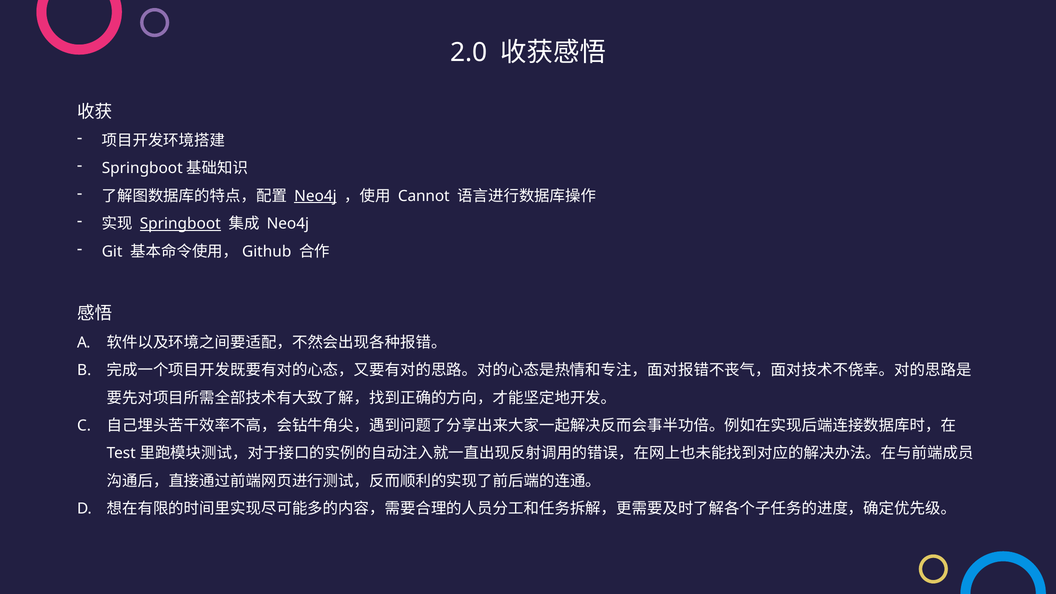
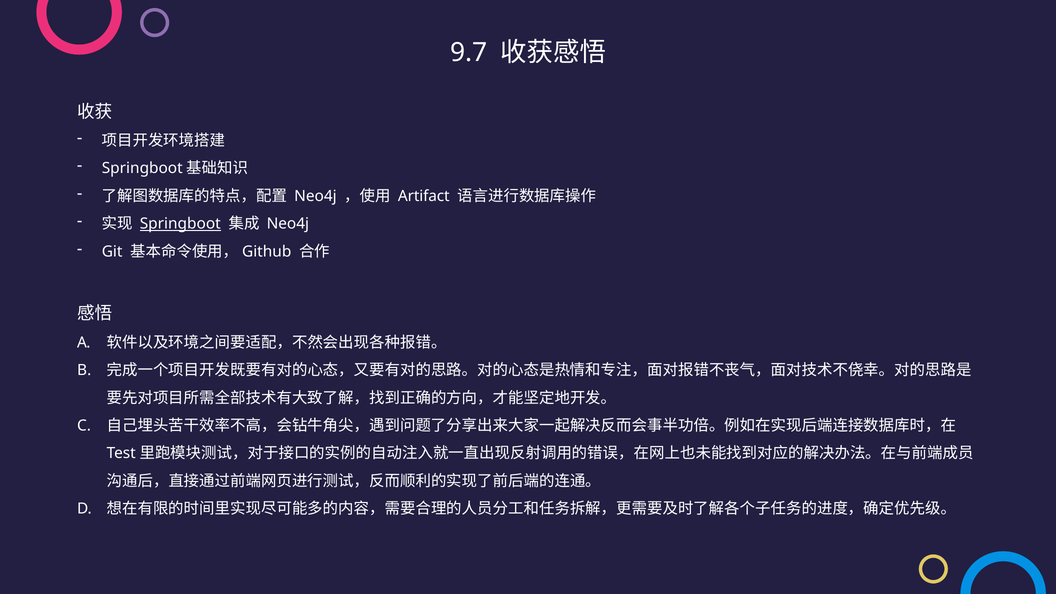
2.0: 2.0 -> 9.7 (469, 52)
Neo4j underline: present -> none (315, 196)
Cannot: Cannot -> Artifact (424, 196)
